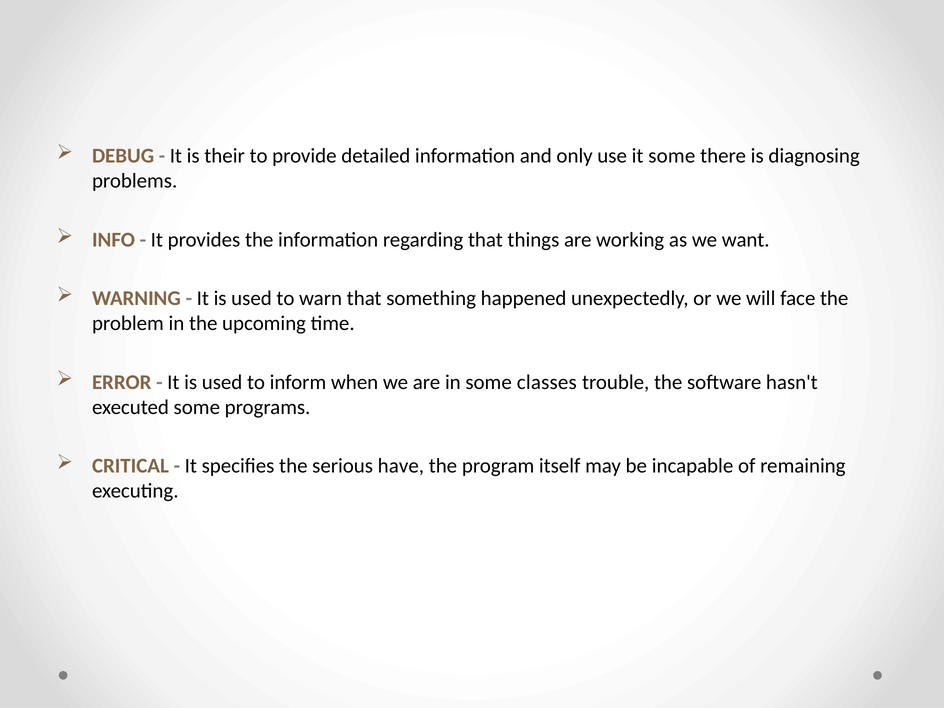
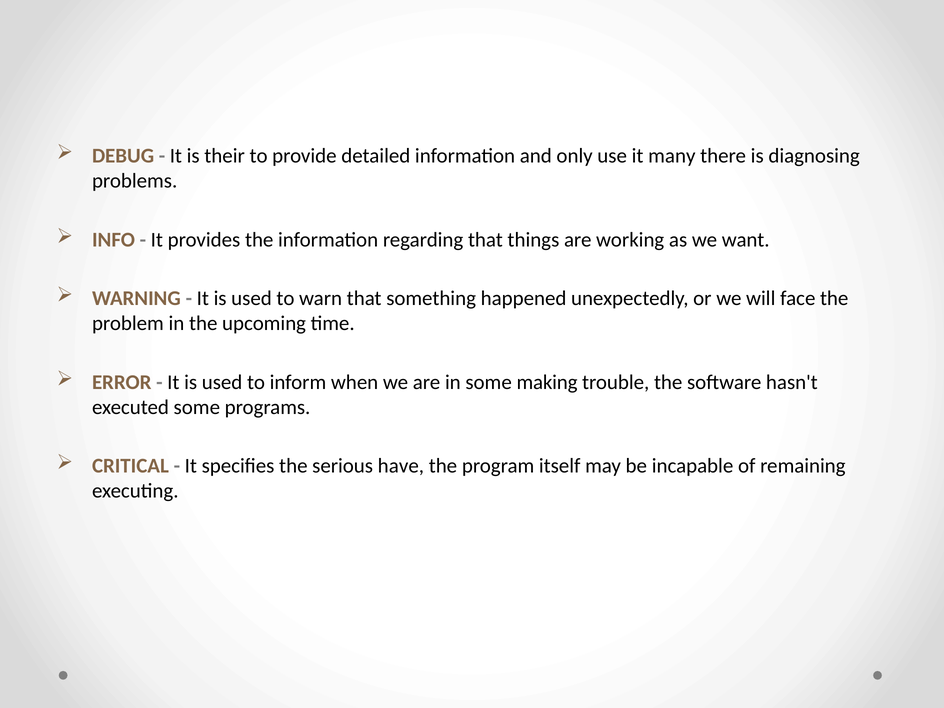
it some: some -> many (672, 156)
classes: classes -> making (547, 382)
